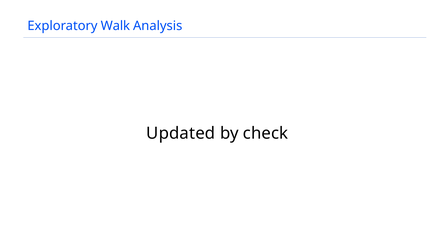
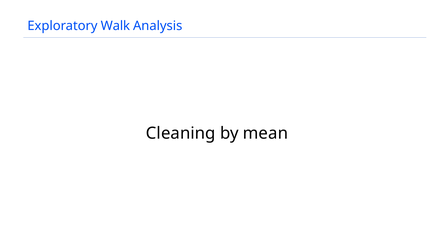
Updated: Updated -> Cleaning (181, 133)
check: check -> mean (265, 133)
